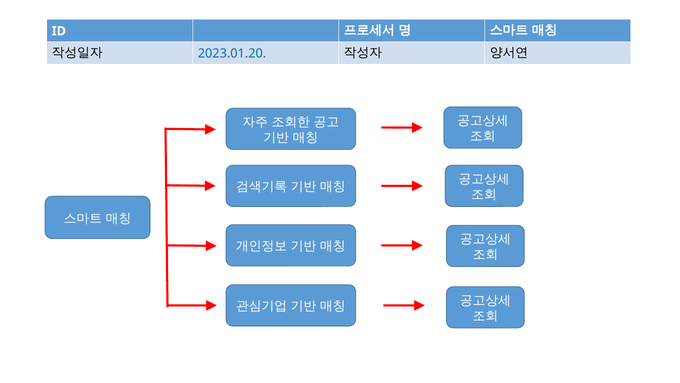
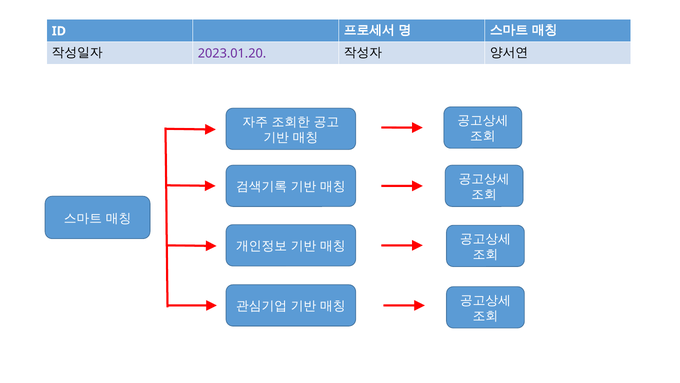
2023.01.20 colour: blue -> purple (232, 54)
